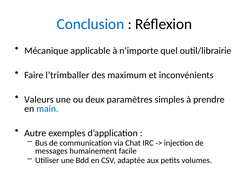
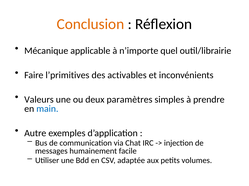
Conclusion colour: blue -> orange (90, 24)
l’trimballer: l’trimballer -> l’primitives (67, 75)
maximum: maximum -> activables (127, 75)
